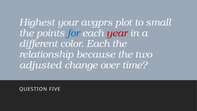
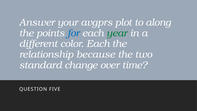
Highest: Highest -> Answer (37, 22)
small: small -> along (158, 22)
year colour: red -> green (117, 33)
adjusted: adjusted -> standard (41, 65)
